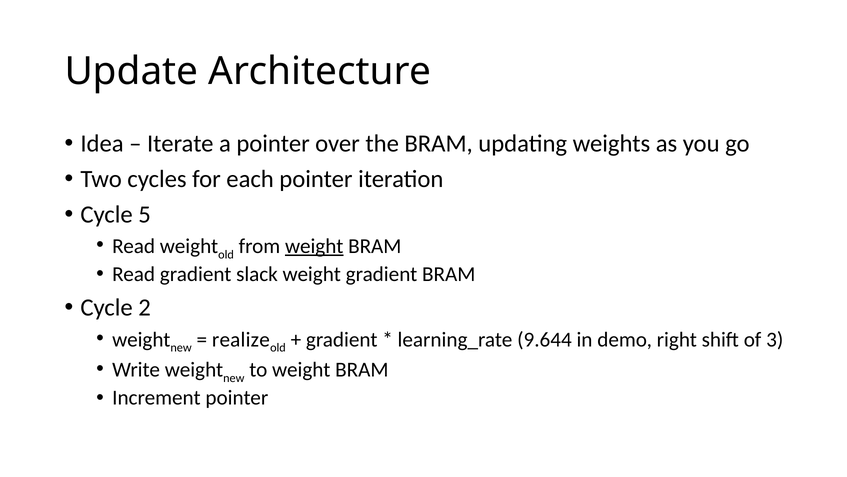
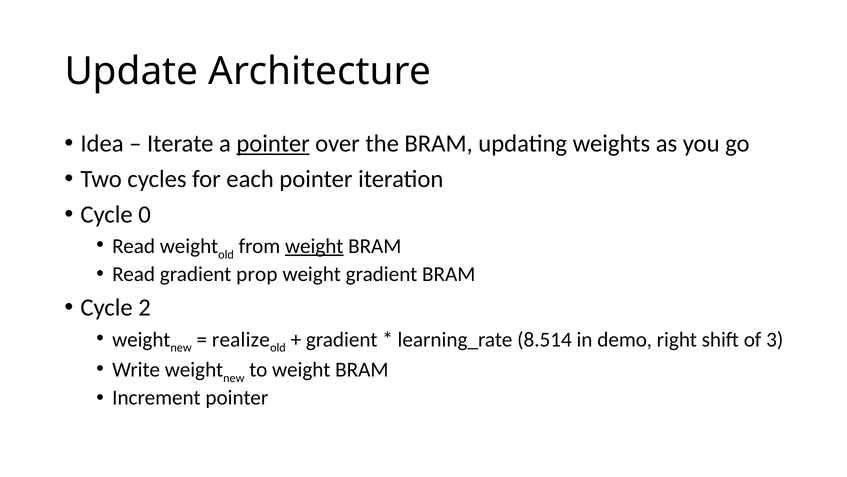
pointer underline: none -> present (273, 143)
5: 5 -> 0 (145, 214)
slack: slack -> prop (257, 274)
9.644: 9.644 -> 8.514 (544, 339)
